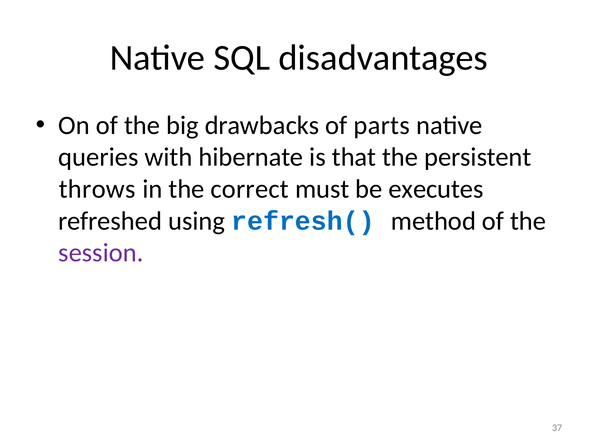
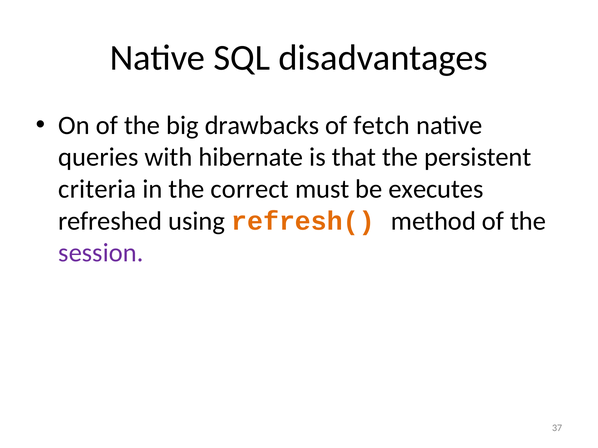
parts: parts -> fetch (382, 125)
throws: throws -> criteria (97, 189)
refresh( colour: blue -> orange (303, 221)
